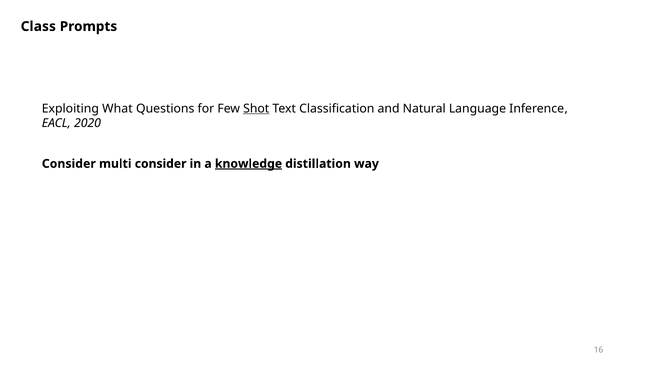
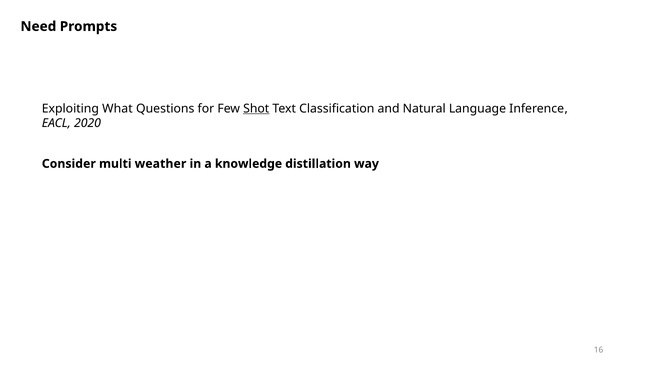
Class: Class -> Need (38, 26)
multi consider: consider -> weather (161, 164)
knowledge underline: present -> none (248, 164)
